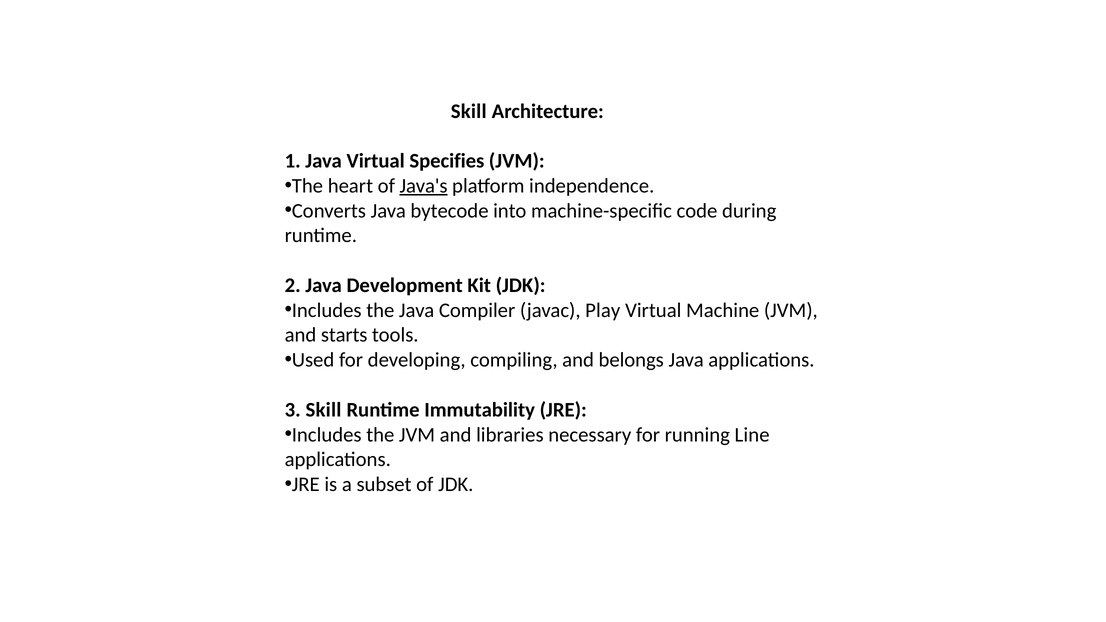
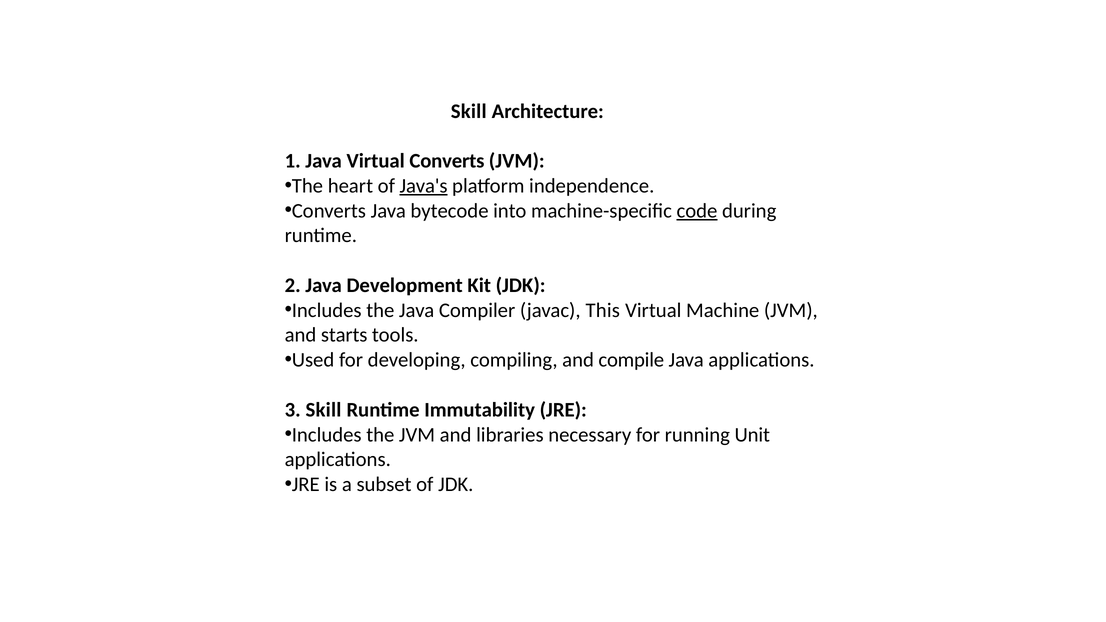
Virtual Specifies: Specifies -> Converts (447, 161)
code underline: none -> present (697, 211)
Play: Play -> This (603, 310)
belongs: belongs -> compile (631, 360)
Line: Line -> Unit (752, 435)
